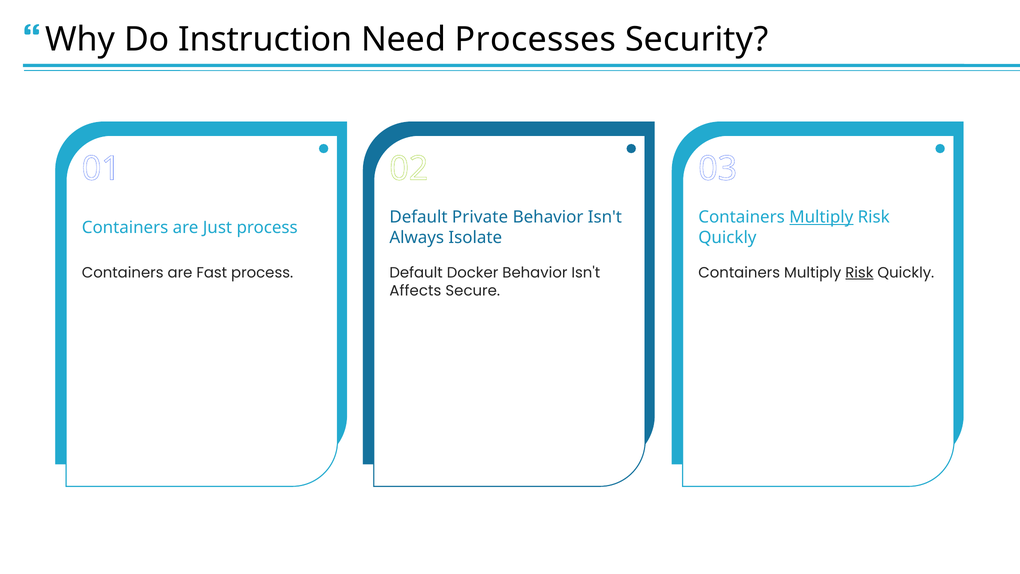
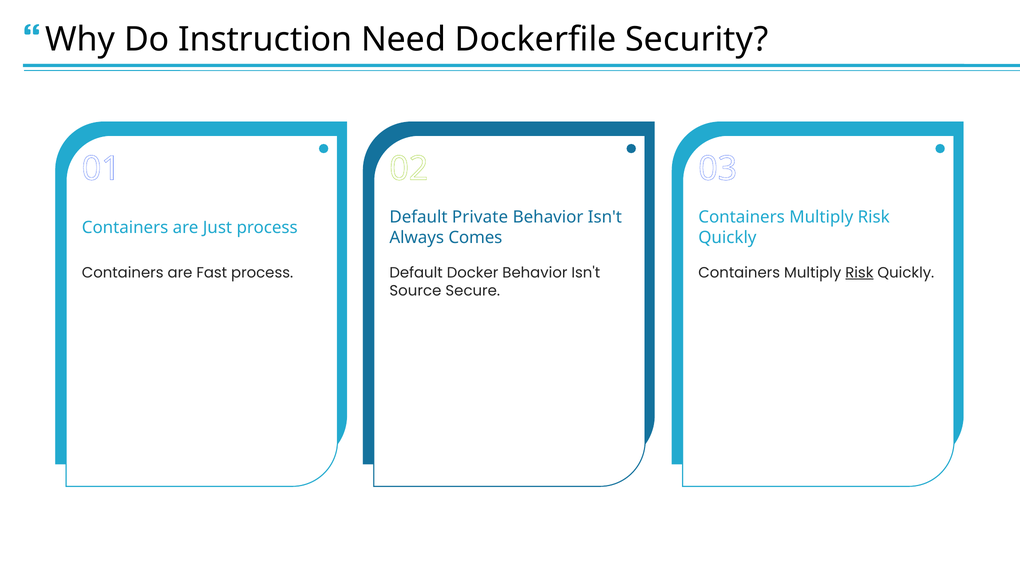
Processes: Processes -> Dockerfile (536, 39)
Multiply underline: present -> none (821, 217)
Isolate: Isolate -> Comes (475, 237)
Affects: Affects -> Source (415, 290)
